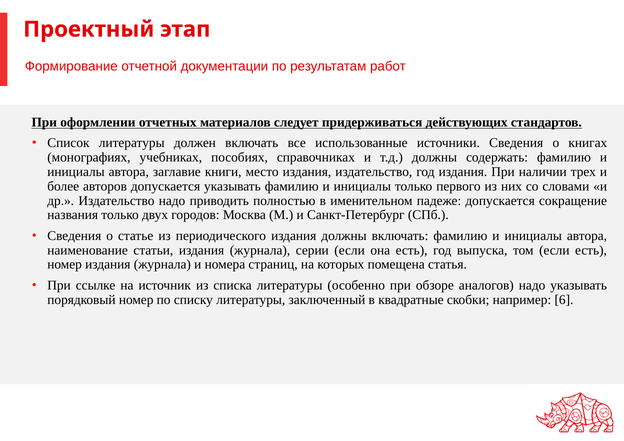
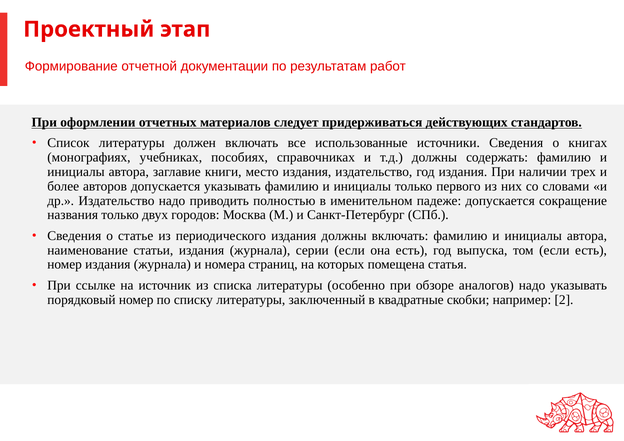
6: 6 -> 2 (564, 300)
